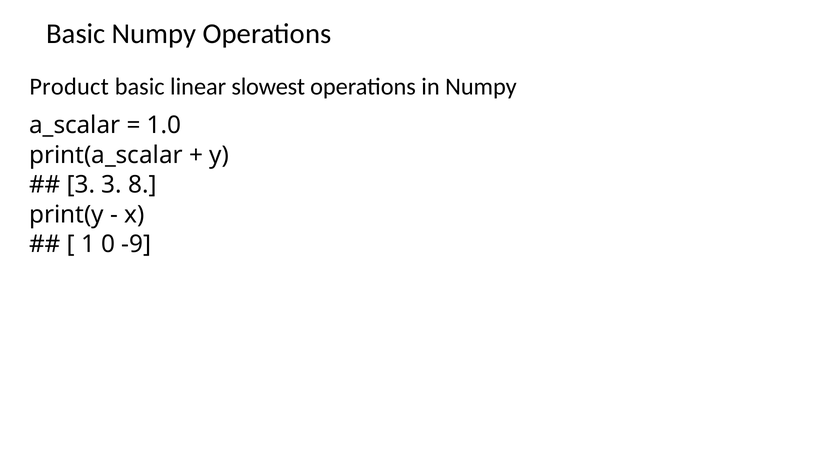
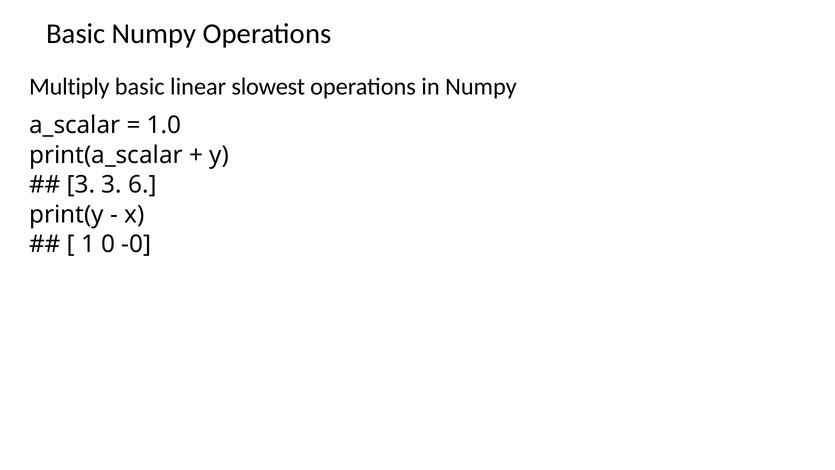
Product: Product -> Multiply (69, 87)
8: 8 -> 6 (142, 185)
-9: -9 -> -0 (136, 244)
